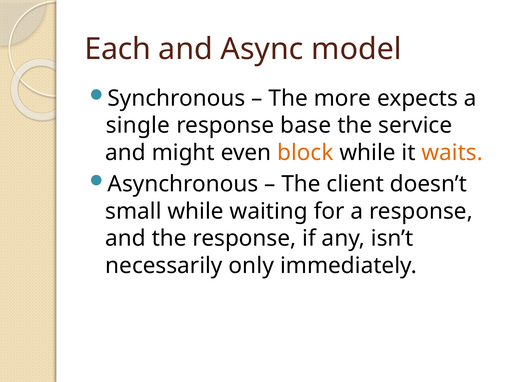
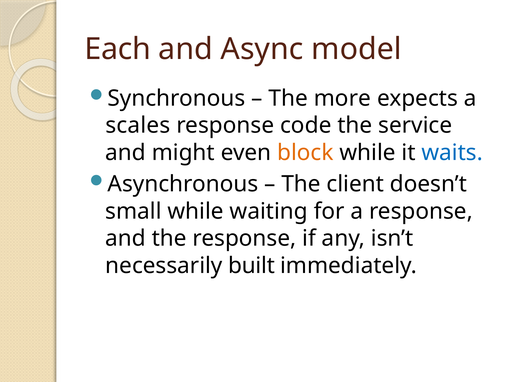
single: single -> scales (138, 125)
base: base -> code (306, 125)
waits colour: orange -> blue (452, 153)
only: only -> built (251, 265)
